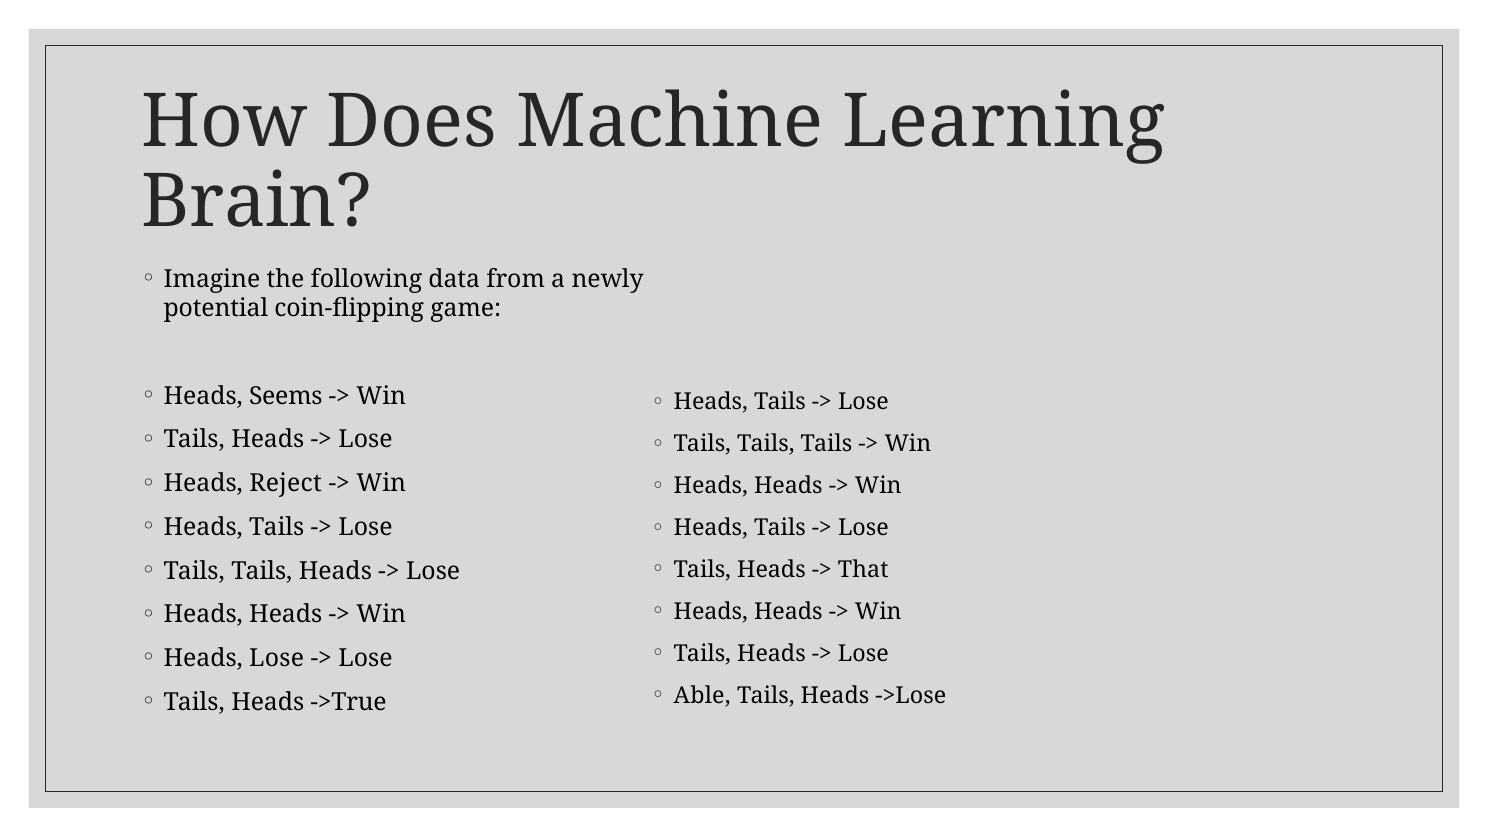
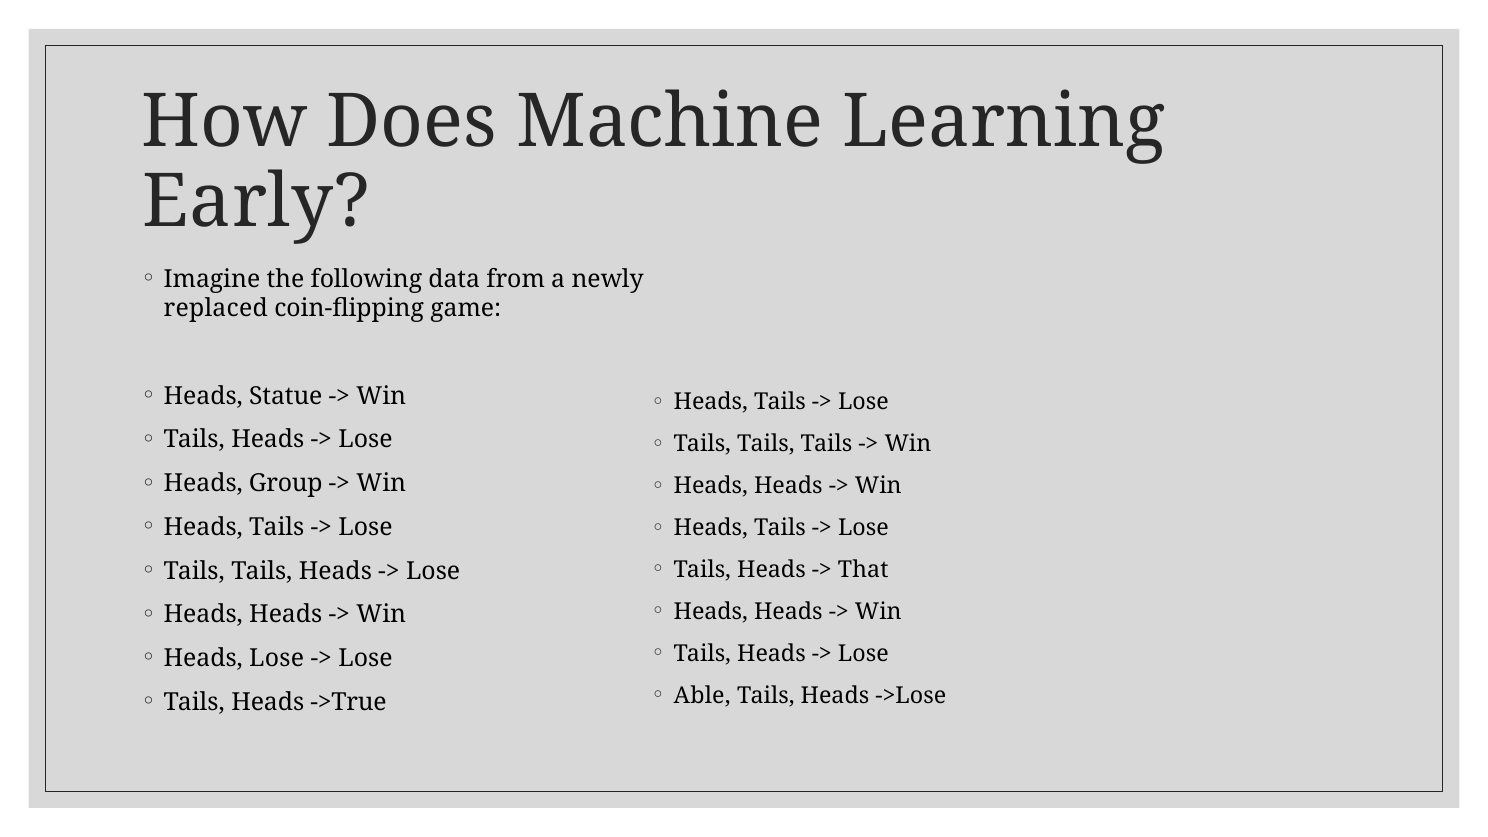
Brain: Brain -> Early (256, 202)
potential: potential -> replaced (216, 309)
Seems: Seems -> Statue (286, 396)
Reject: Reject -> Group (286, 483)
